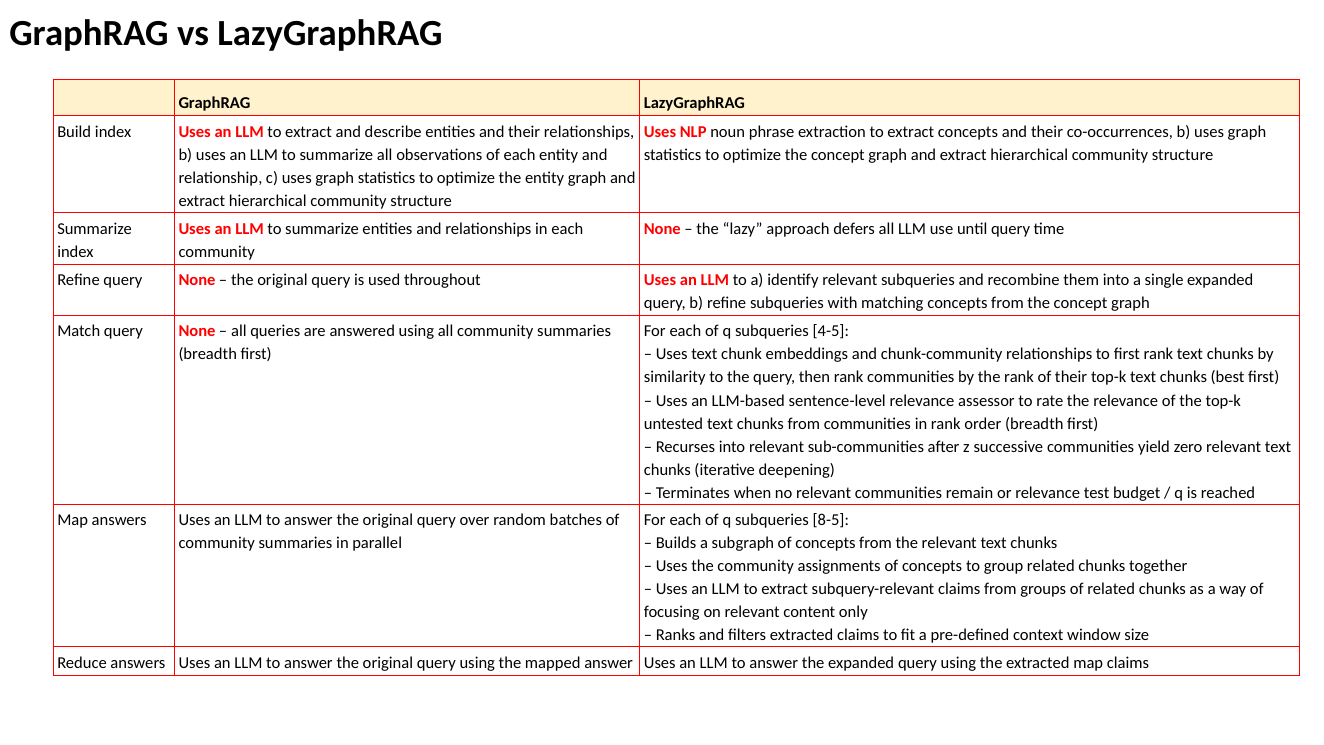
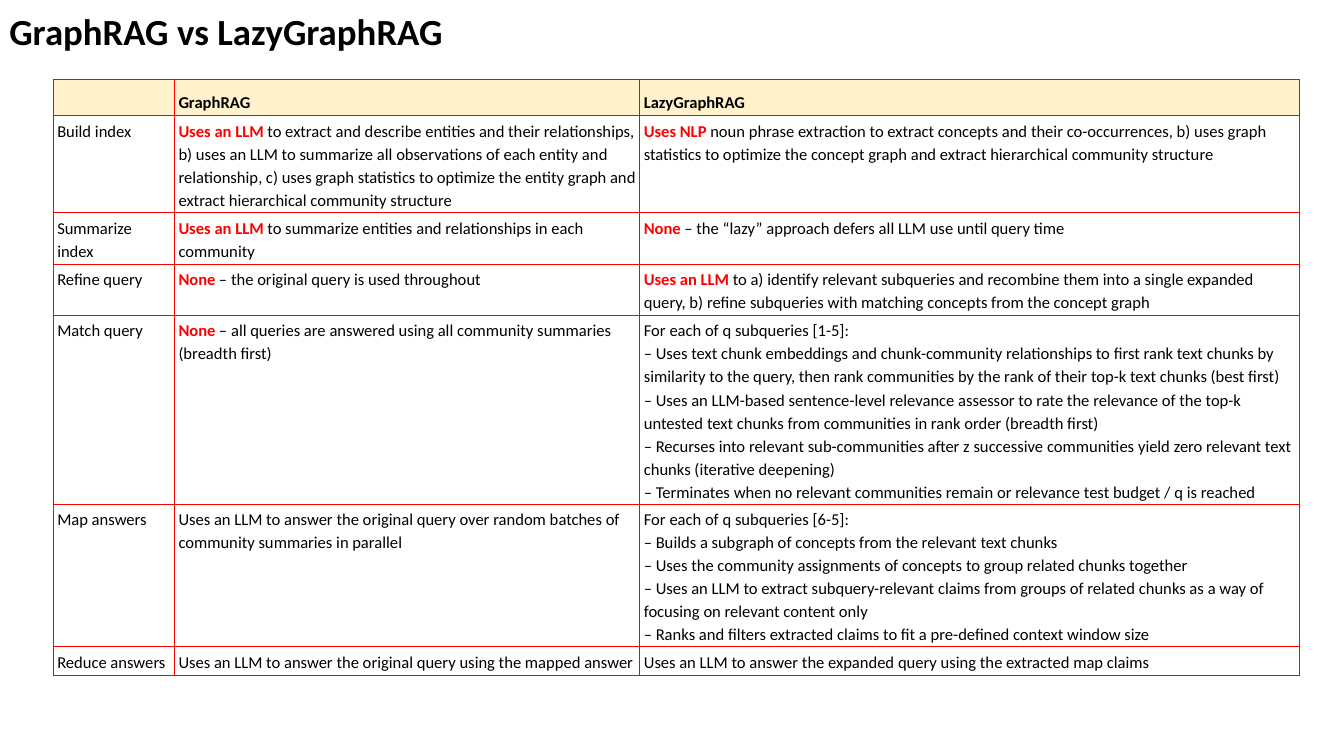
4-5: 4-5 -> 1-5 (831, 331)
8-5: 8-5 -> 6-5 (831, 520)
